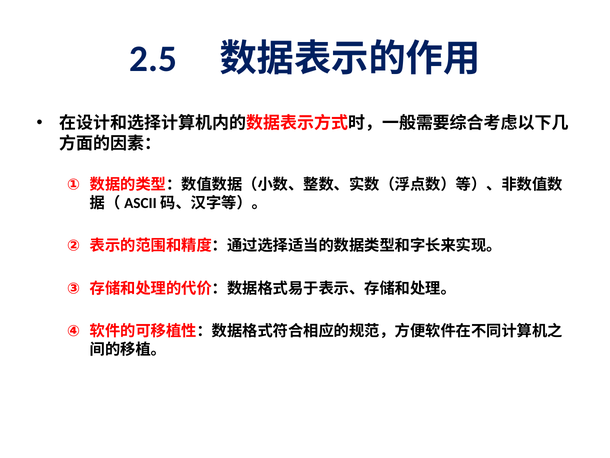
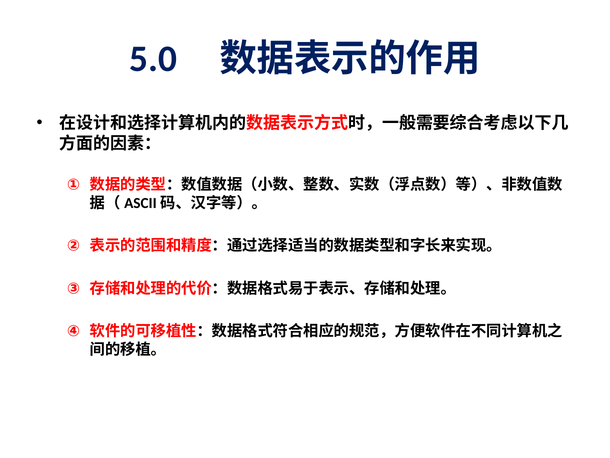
2.5: 2.5 -> 5.0 (153, 59)
